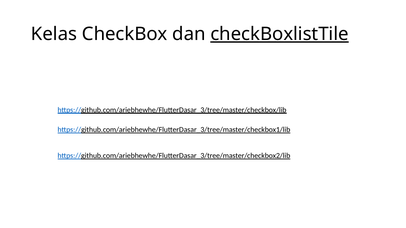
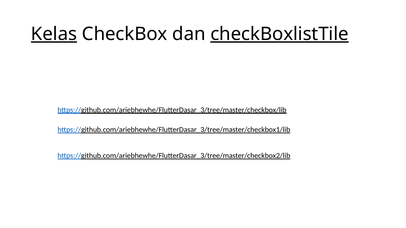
Kelas underline: none -> present (54, 34)
